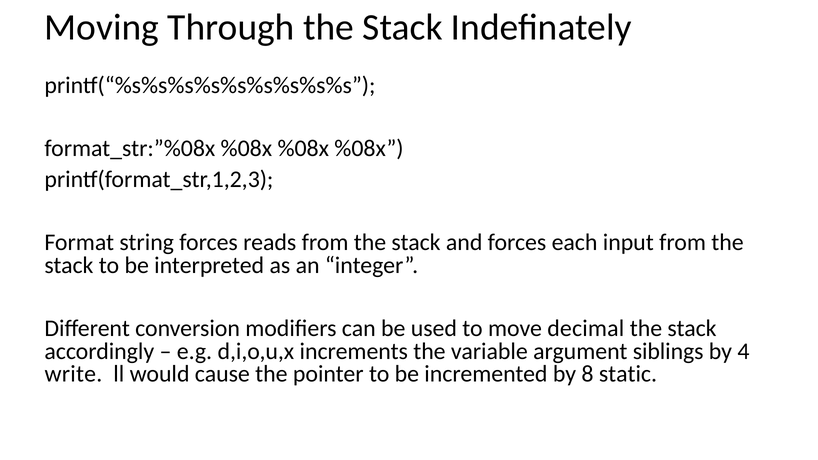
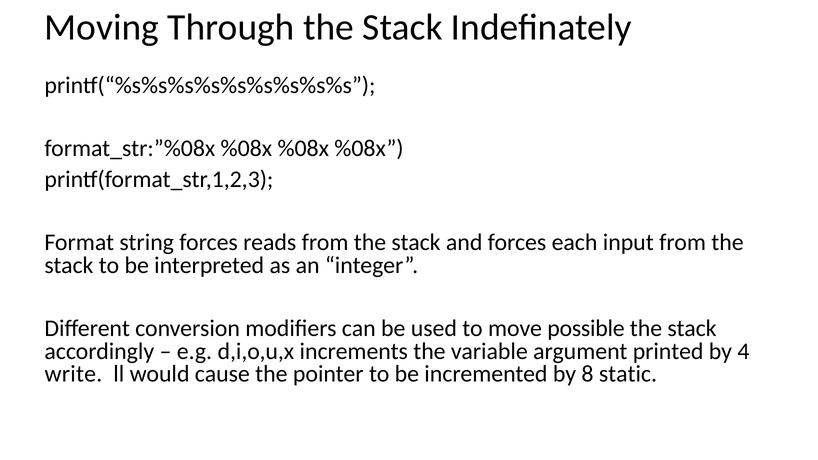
decimal: decimal -> possible (586, 328)
siblings: siblings -> printed (668, 351)
